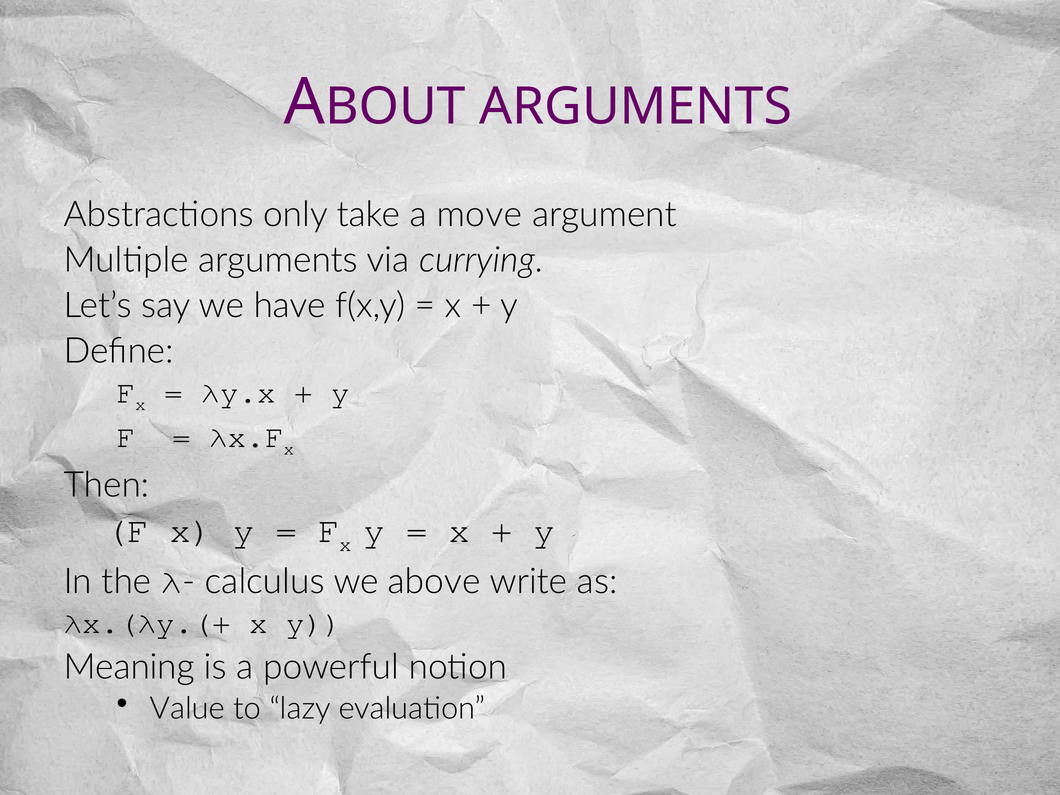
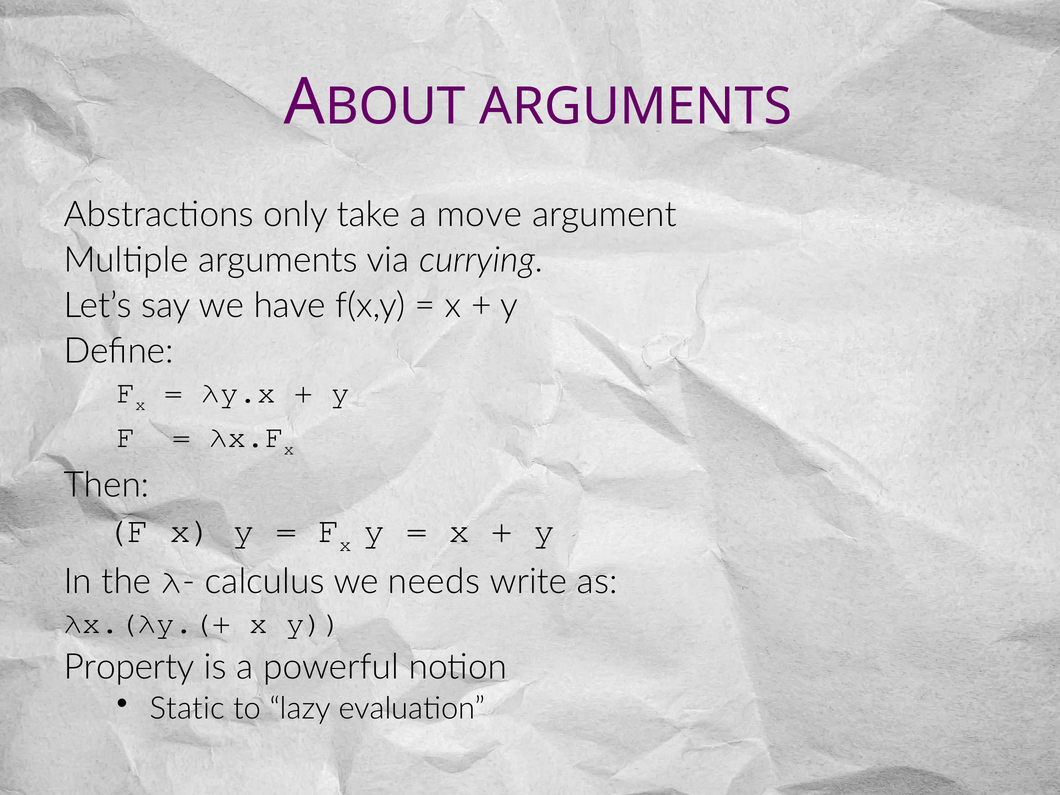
above: above -> needs (434, 582)
Meaning: Meaning -> Property (129, 667)
Value: Value -> Static (187, 708)
